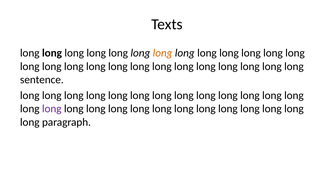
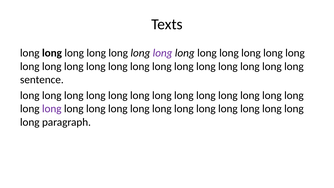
long colour: orange -> purple (163, 53)
